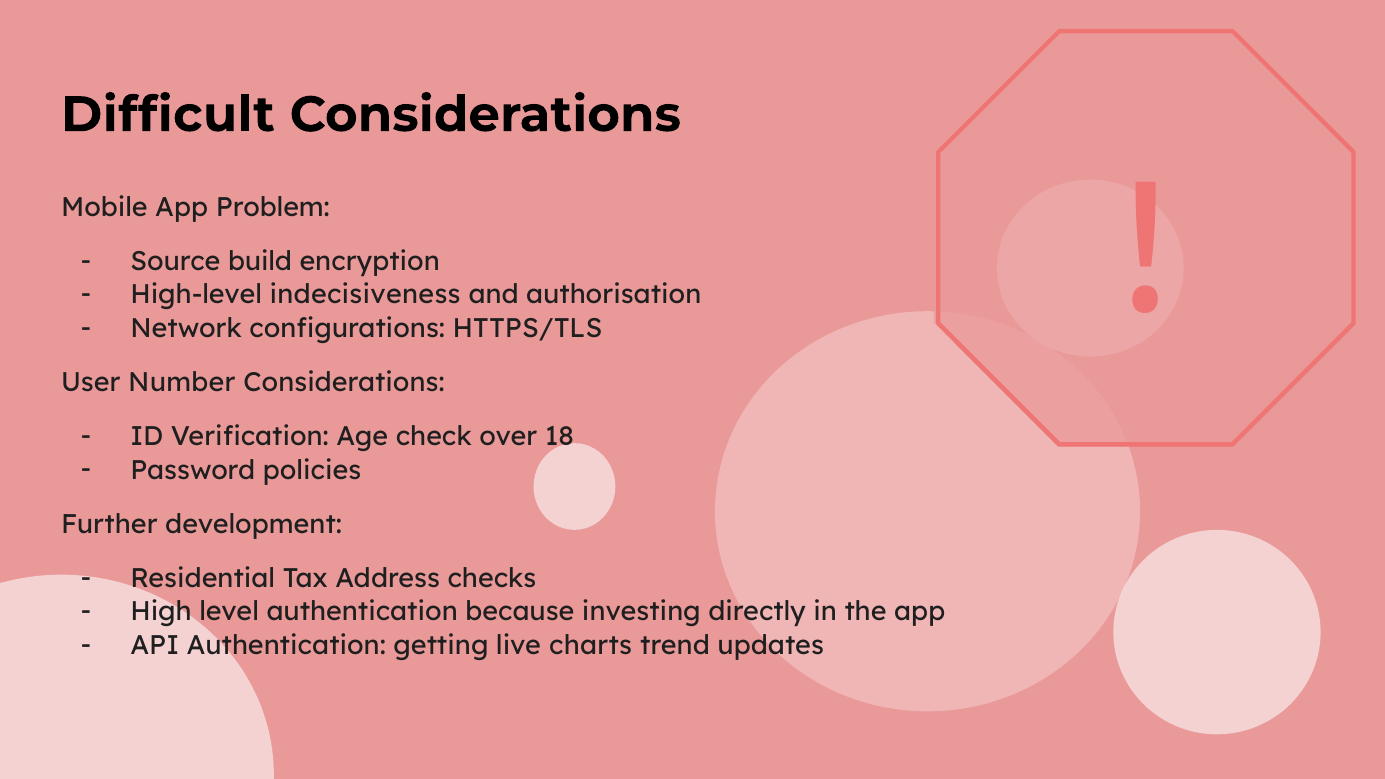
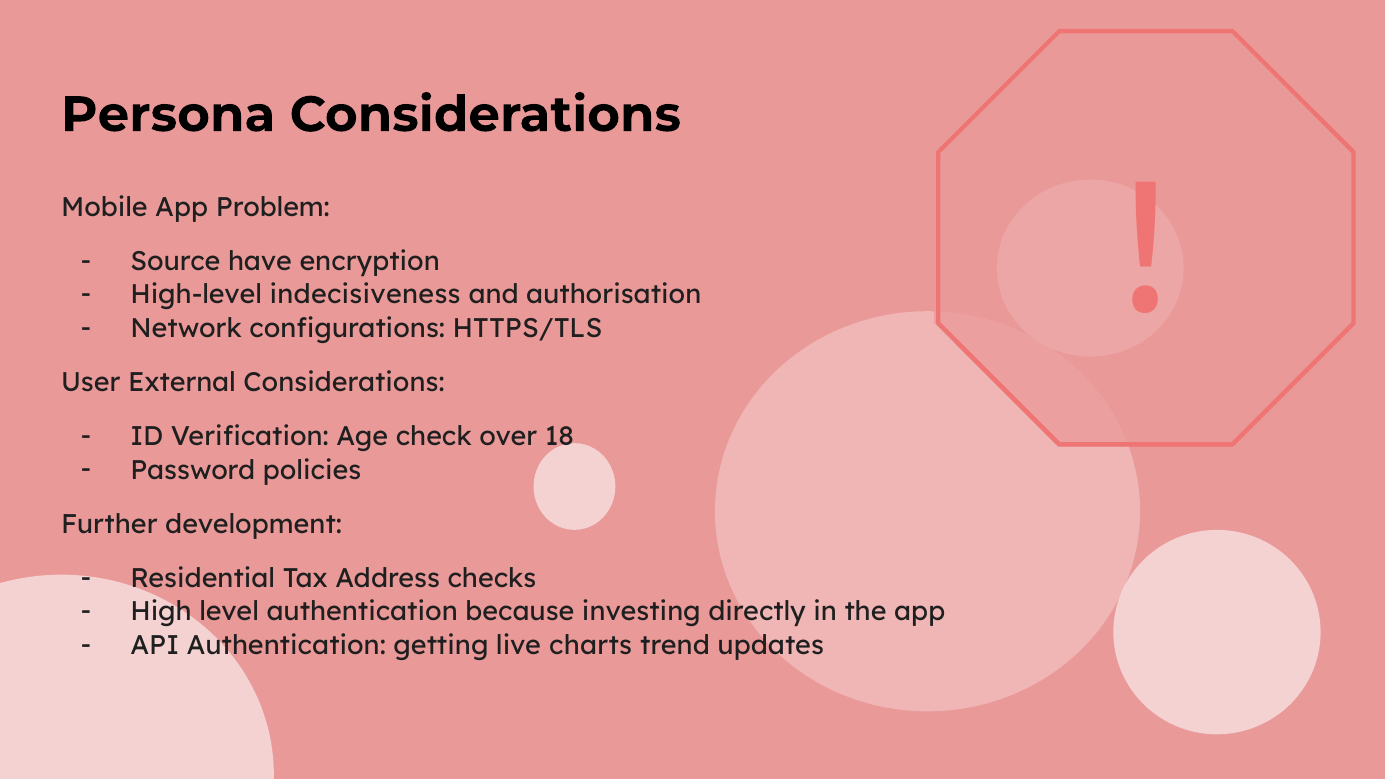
Difficult: Difficult -> Persona (168, 115)
build: build -> have (260, 262)
Number: Number -> External (182, 383)
